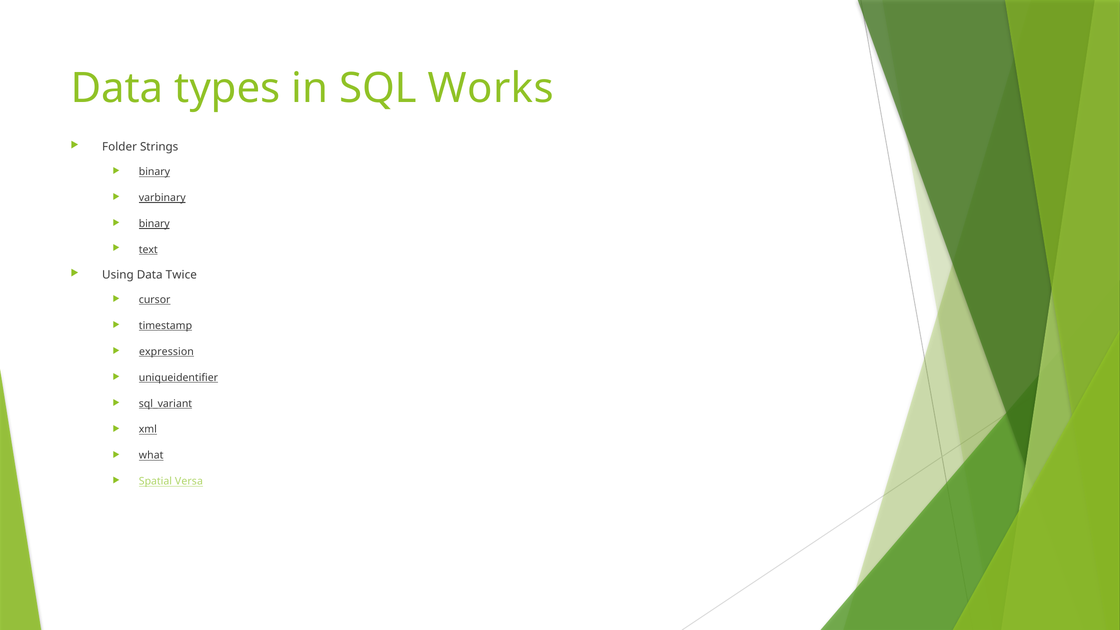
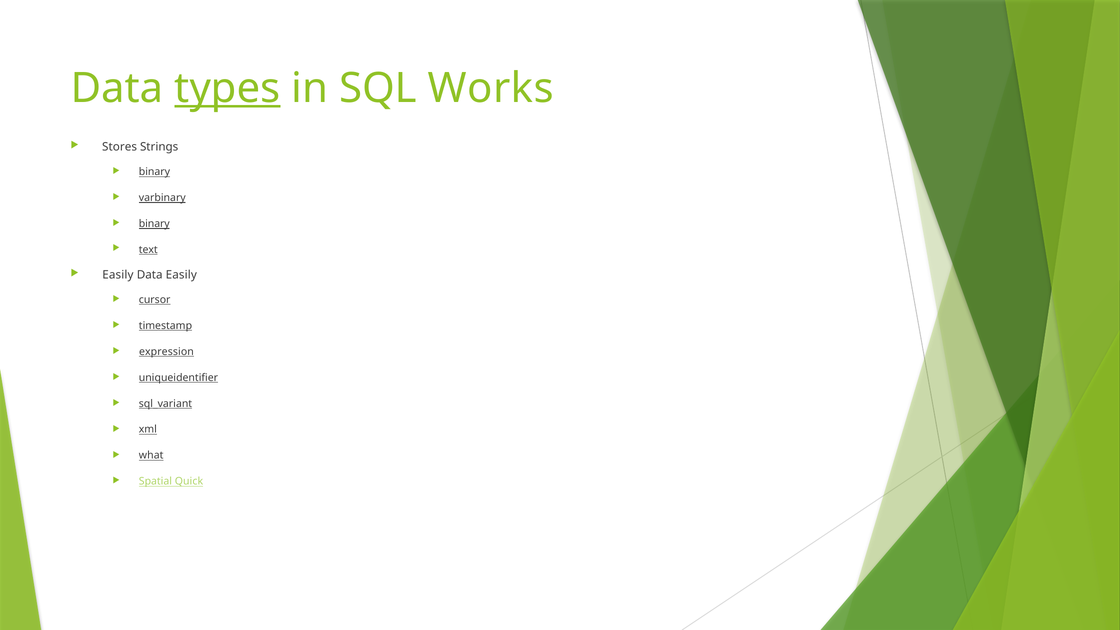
types underline: none -> present (227, 88)
Folder: Folder -> Stores (120, 147)
Using: Using -> Easily (118, 275)
Data Twice: Twice -> Easily (181, 275)
Versa: Versa -> Quick (189, 481)
